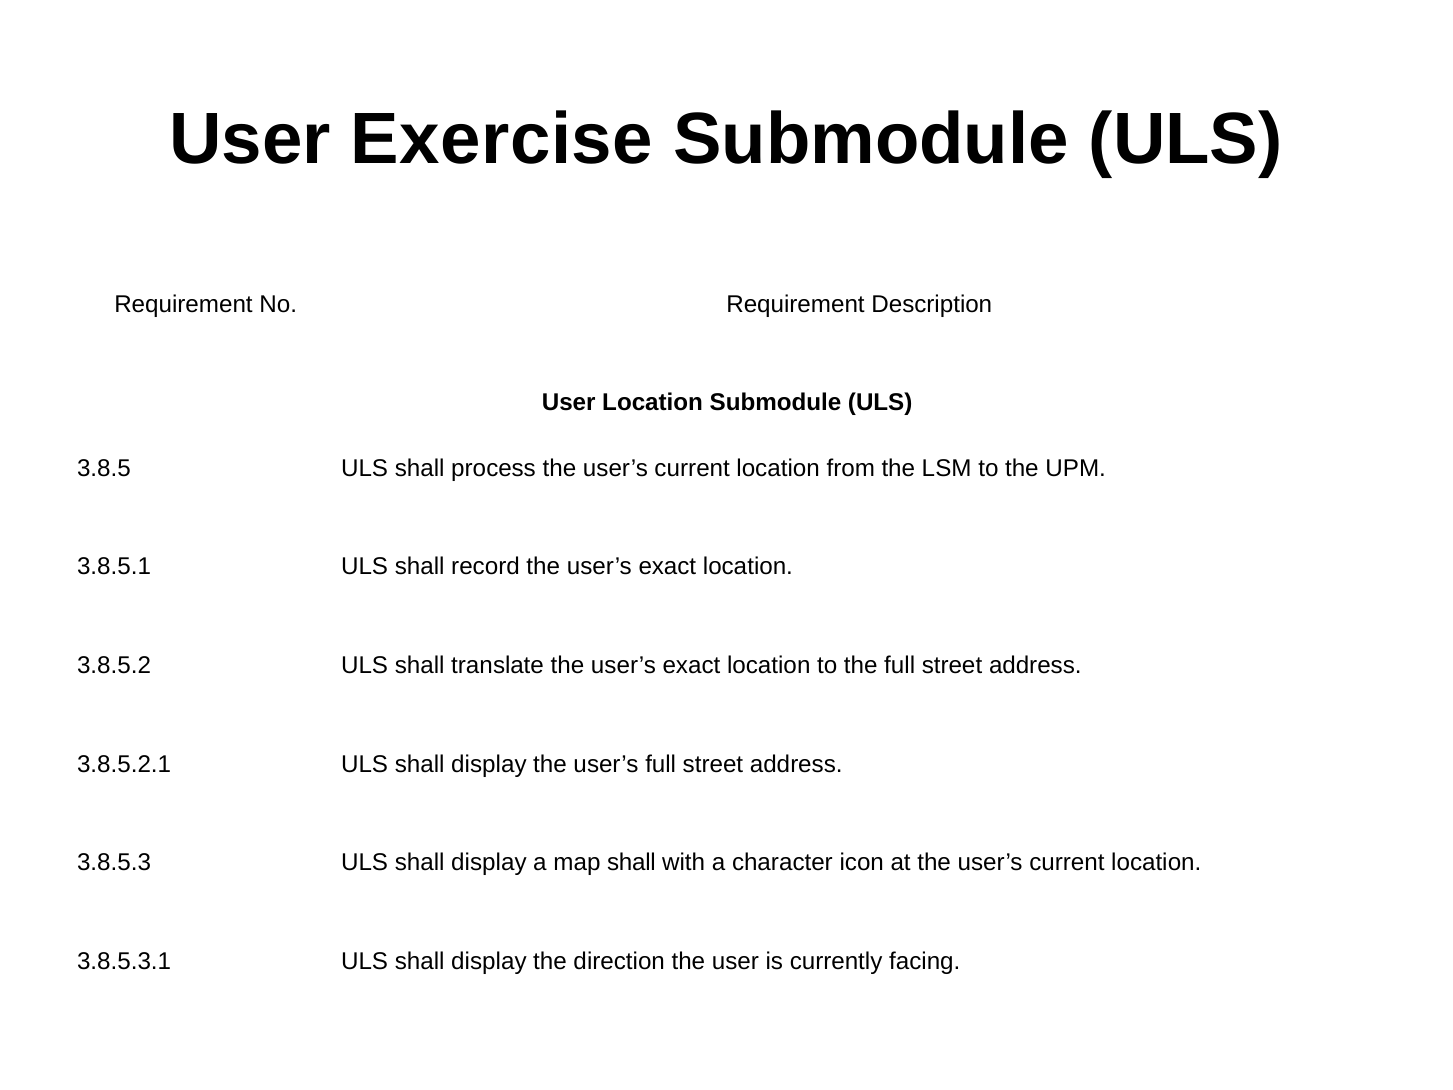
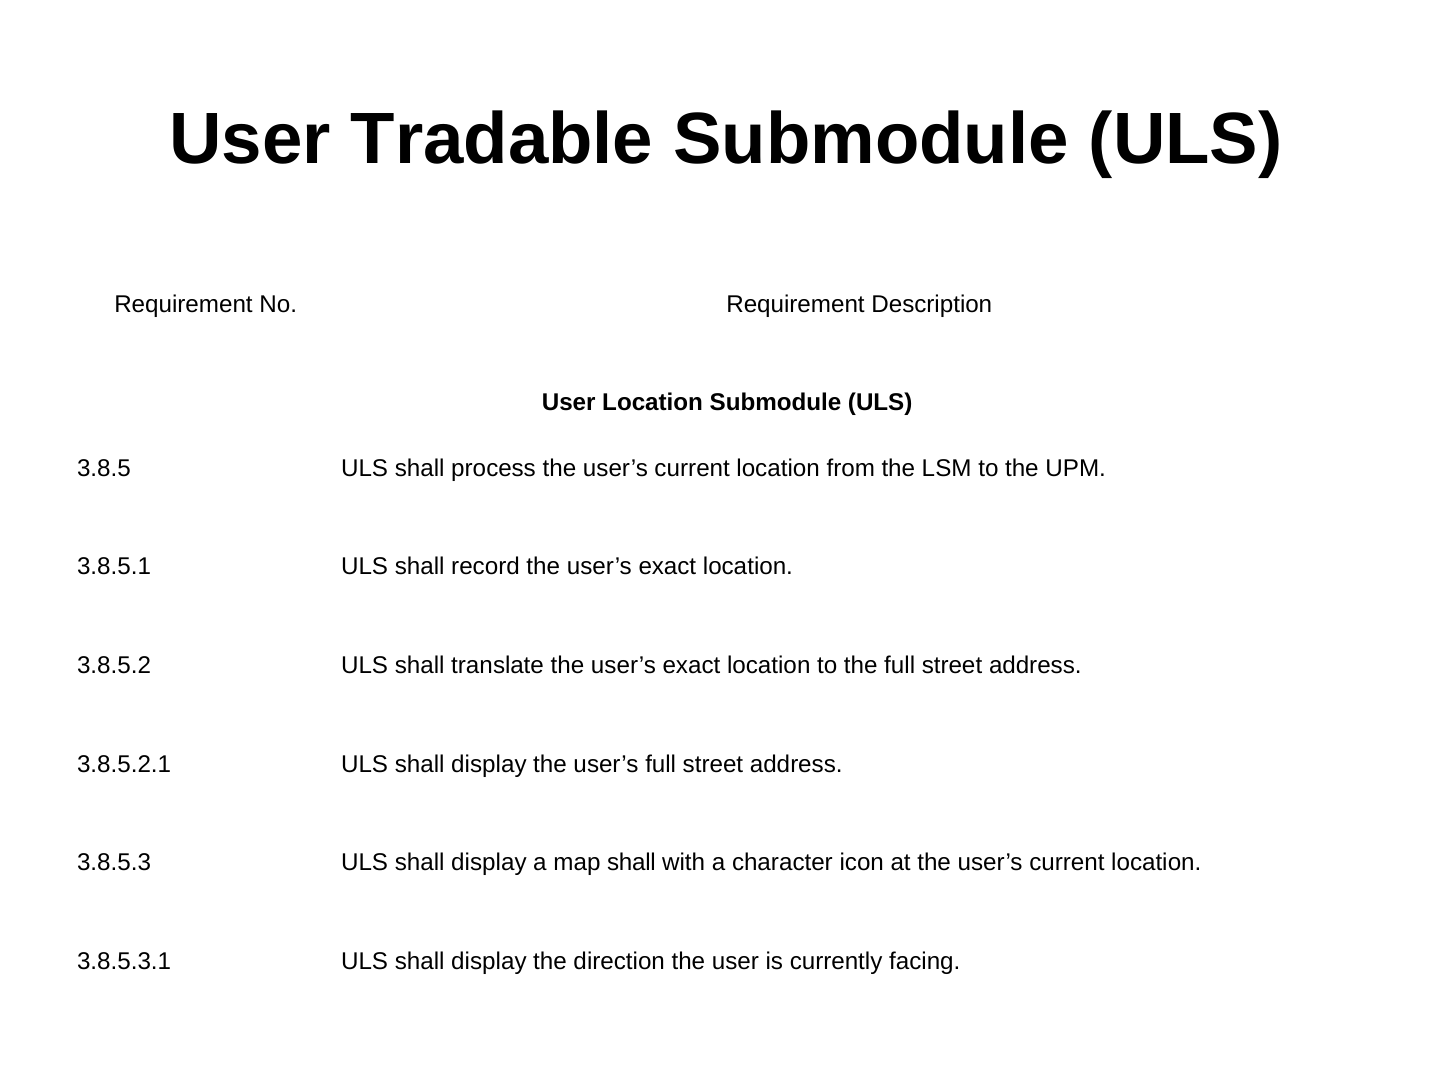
Exercise: Exercise -> Tradable (502, 140)
